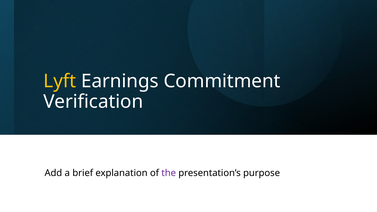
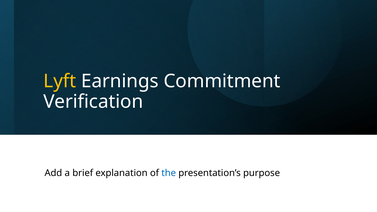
the colour: purple -> blue (169, 173)
